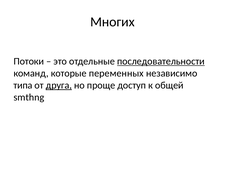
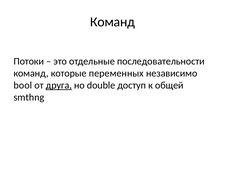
Многих: Многих -> Команд (113, 22)
последовательности underline: present -> none (161, 61)
типа: типа -> bool (23, 85)
проще: проще -> double (101, 85)
